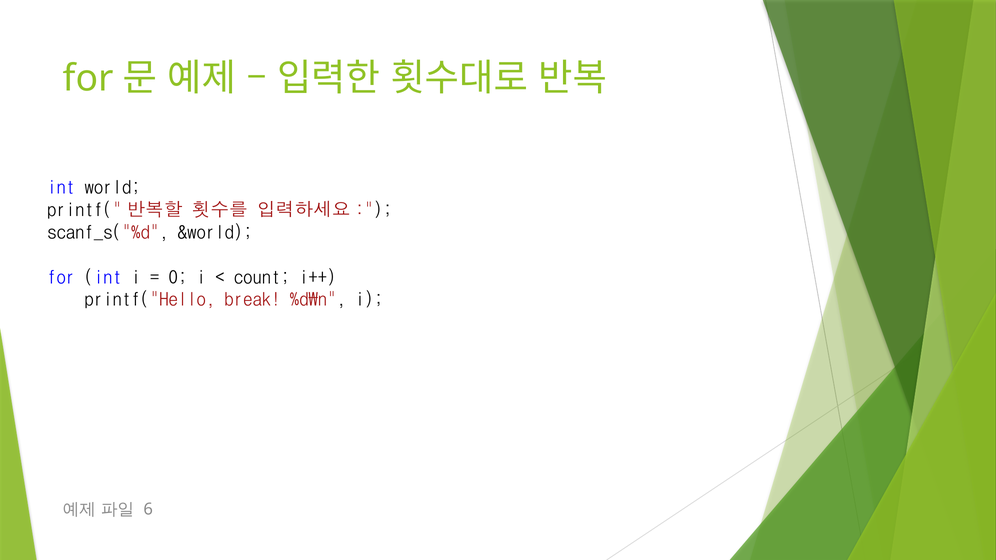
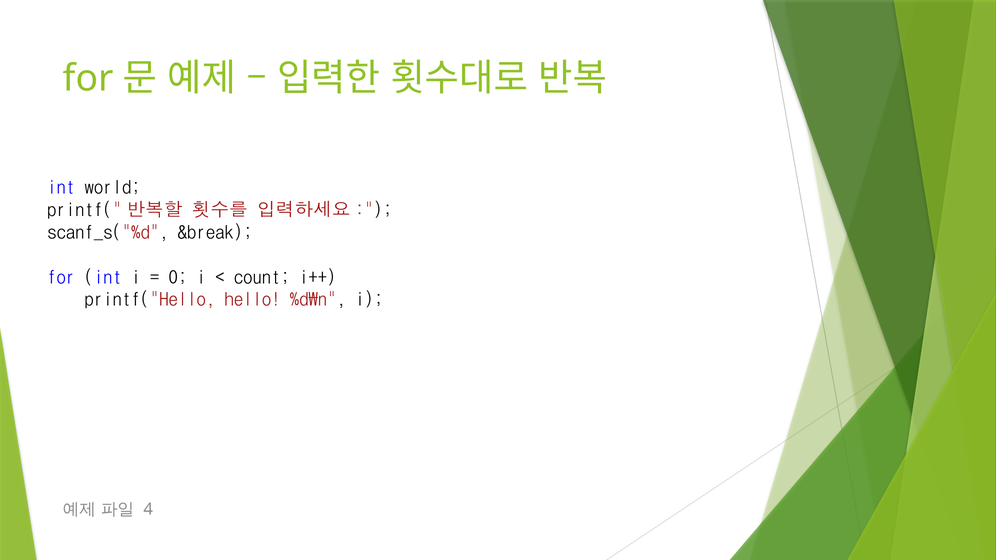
&world: &world -> &break (215, 233)
break: break -> hello (253, 300)
6: 6 -> 4 (148, 510)
